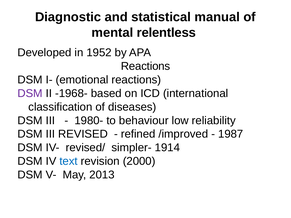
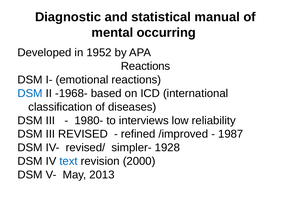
relentless: relentless -> occurring (166, 33)
DSM colour: purple -> blue (30, 93)
behaviour: behaviour -> interviews (144, 121)
1914: 1914 -> 1928 (167, 148)
